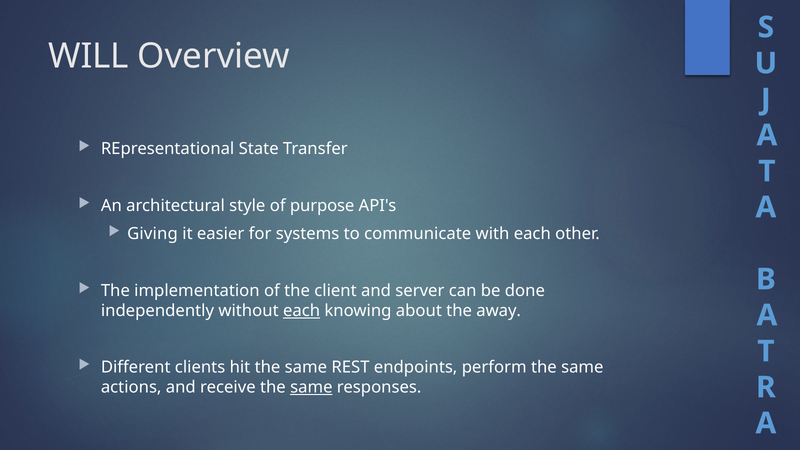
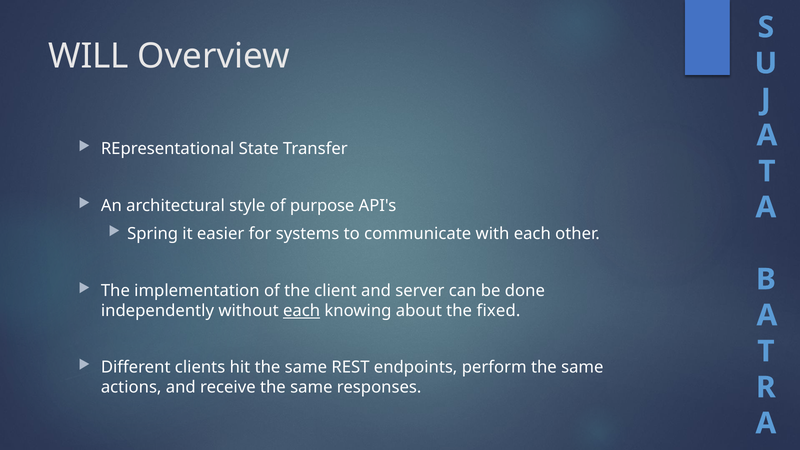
Giving: Giving -> Spring (153, 234)
away: away -> fixed (499, 311)
same underline: present -> none (311, 387)
